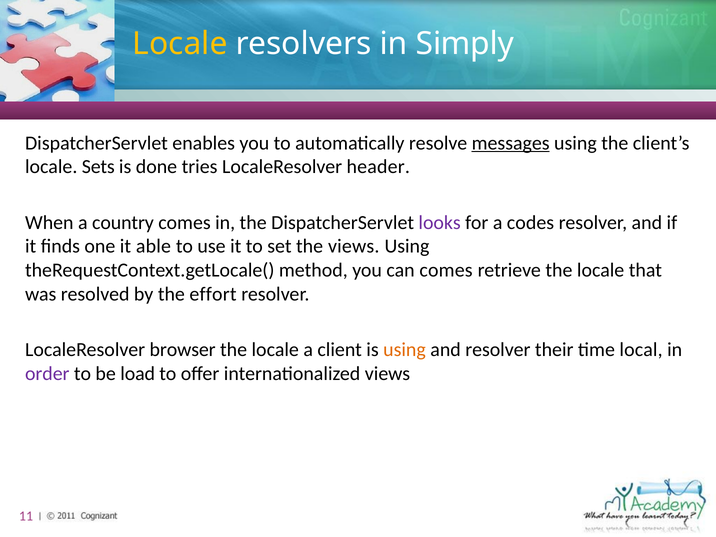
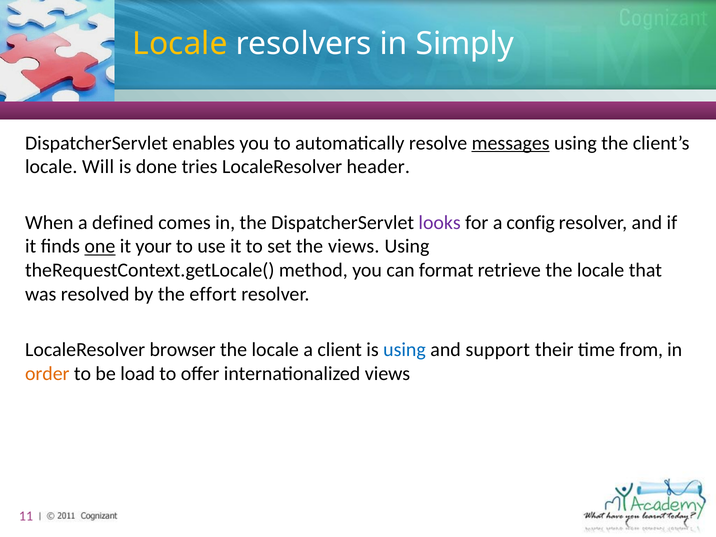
Sets: Sets -> Will (98, 167)
country: country -> defined (123, 223)
codes: codes -> config (531, 223)
one underline: none -> present (100, 246)
able: able -> your (154, 246)
can comes: comes -> format (446, 270)
using colour: orange -> blue (404, 350)
and resolver: resolver -> support (498, 350)
local: local -> from (641, 350)
order colour: purple -> orange (47, 374)
